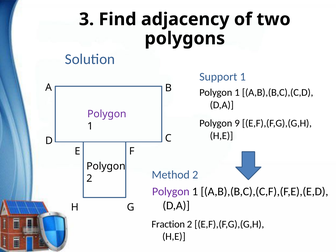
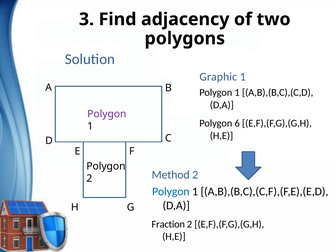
Support: Support -> Graphic (218, 77)
9: 9 -> 6 (237, 123)
Polygon colour: purple -> blue (171, 191)
